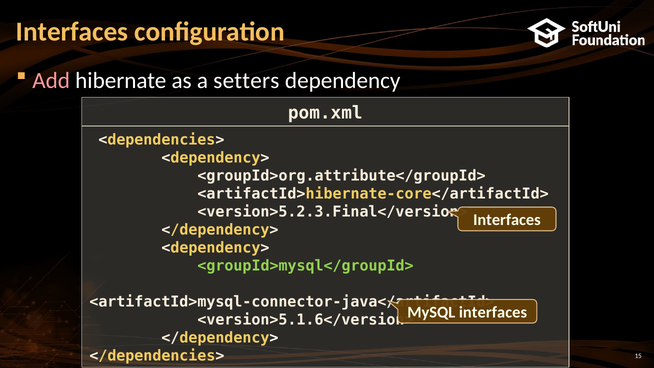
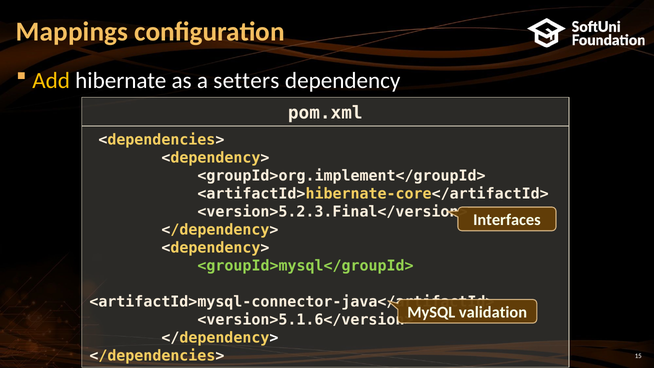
Interfaces: Interfaces -> Mappings (72, 32)
Add colour: pink -> yellow (51, 81)
<groupId>org.attribute</groupId>: <groupId>org.attribute</groupId> -> <groupId>org.implement</groupId> (342, 176)
MySQL interfaces: interfaces -> validation (493, 312)
